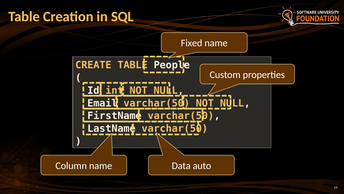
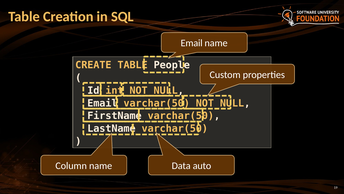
Fixed: Fixed -> Email (192, 43)
